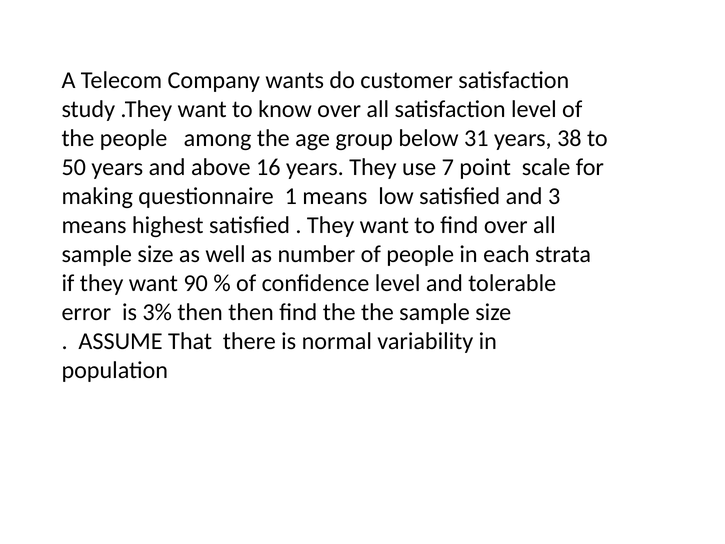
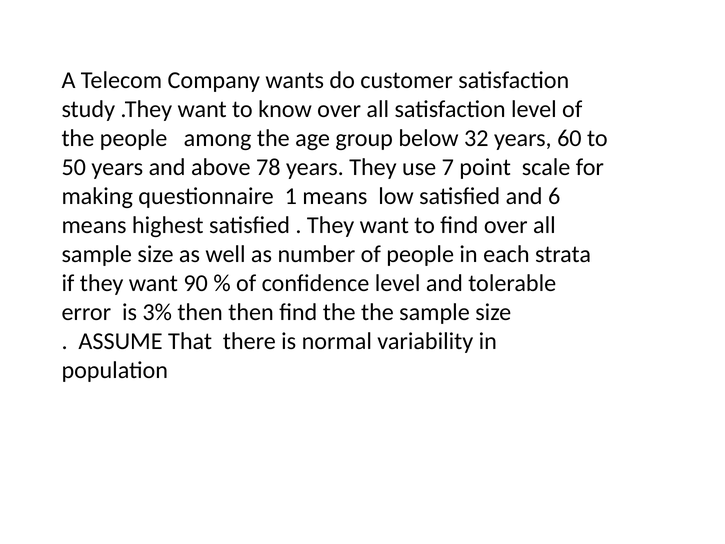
31: 31 -> 32 (476, 138)
38: 38 -> 60 (569, 138)
16: 16 -> 78 (268, 167)
3: 3 -> 6 (554, 196)
